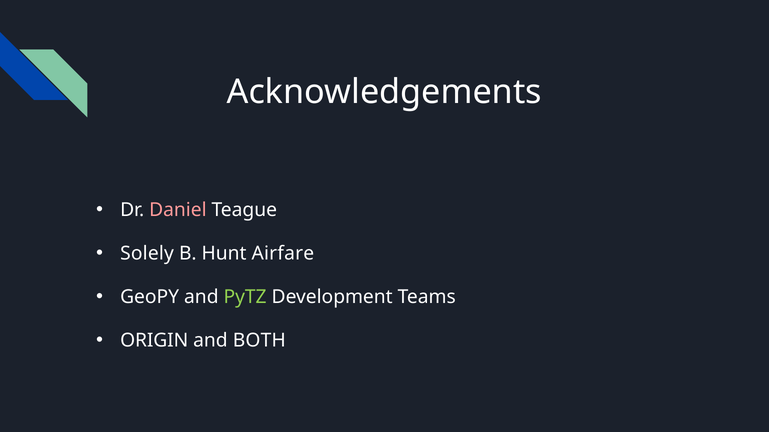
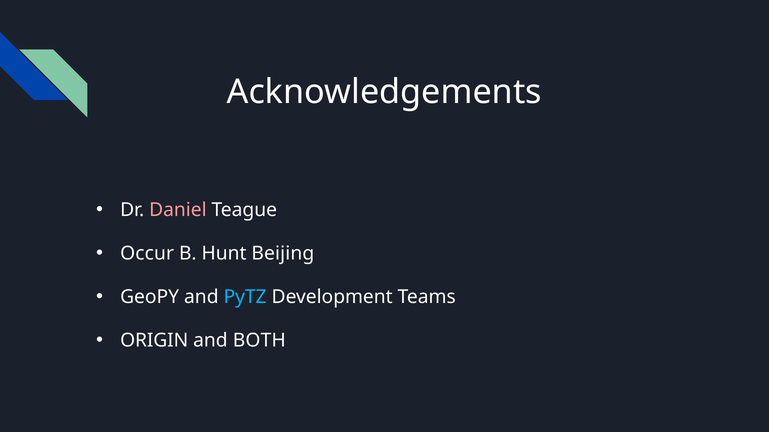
Solely: Solely -> Occur (147, 254)
Airfare: Airfare -> Beijing (283, 254)
PyTZ colour: light green -> light blue (245, 297)
